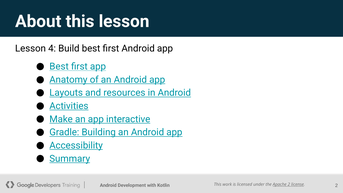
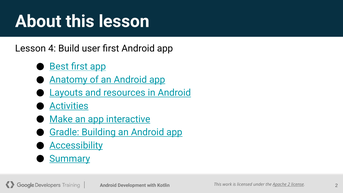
Build best: best -> user (91, 49)
